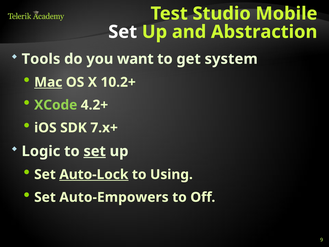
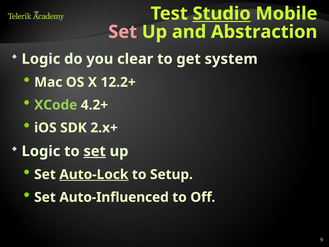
Studio underline: none -> present (222, 14)
Set colour: white -> pink (123, 32)
Tools: Tools -> Logic (41, 59)
want: want -> clear (135, 59)
Mac underline: present -> none (48, 82)
10.2+: 10.2+ -> 12.2+ (118, 82)
7.x+: 7.x+ -> 2.x+ (104, 128)
Using: Using -> Setup (171, 174)
Auto-Empowers: Auto-Empowers -> Auto-Influenced (114, 197)
